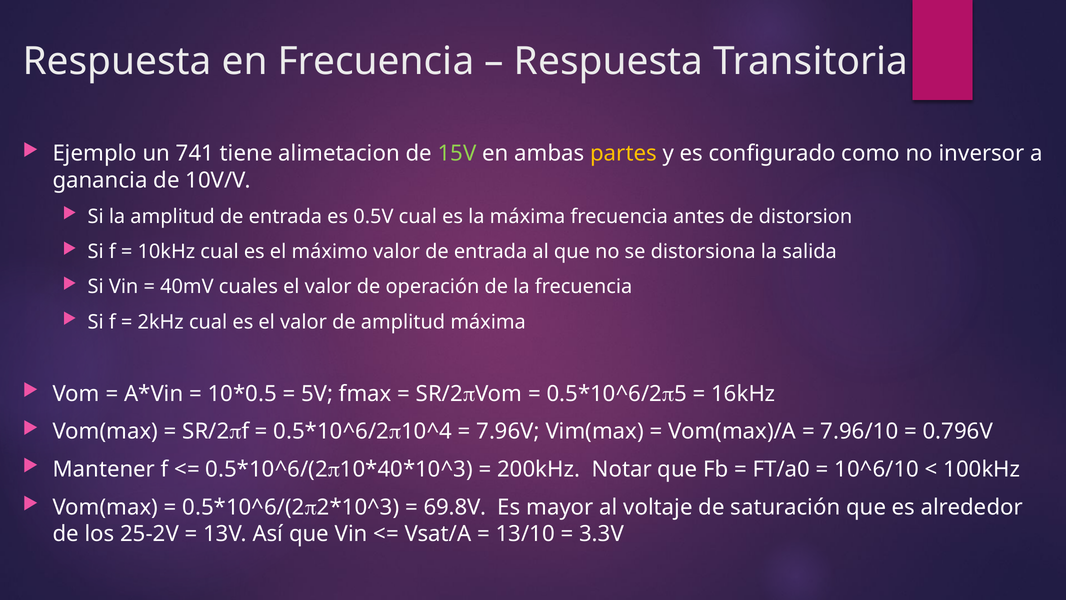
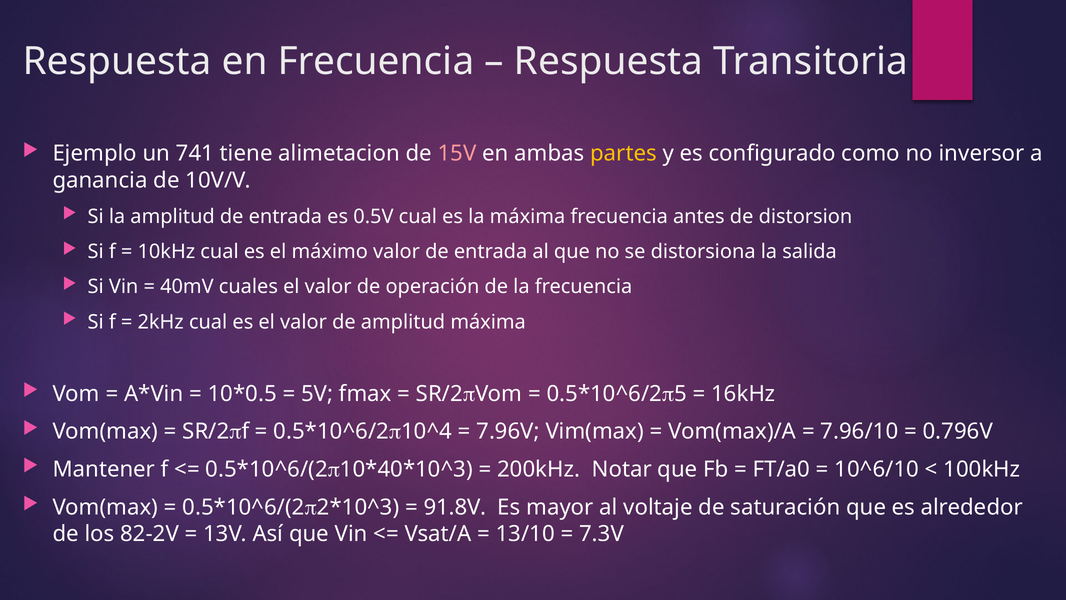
15V colour: light green -> pink (457, 153)
69.8V: 69.8V -> 91.8V (455, 507)
25-2V: 25-2V -> 82-2V (150, 534)
3.3V: 3.3V -> 7.3V (602, 534)
